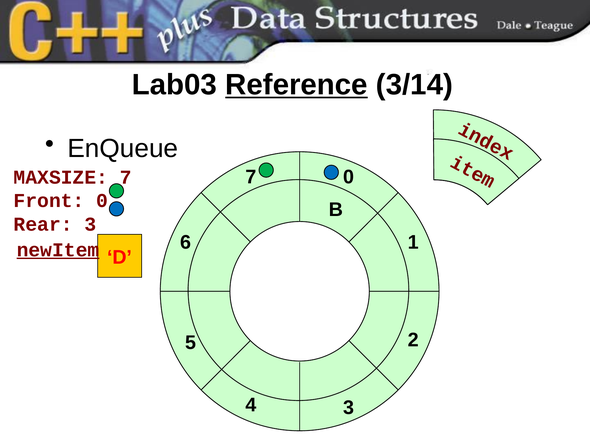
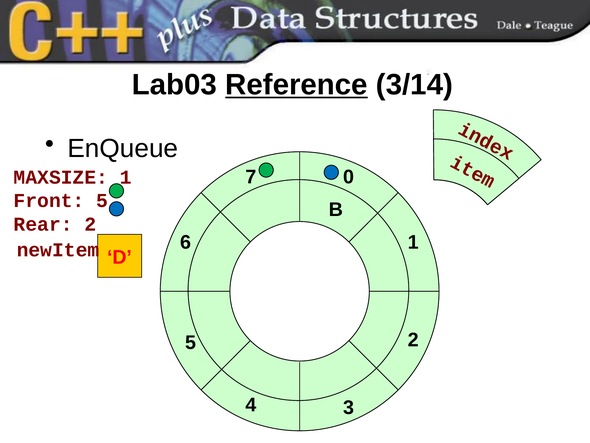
MAXSIZE 7: 7 -> 1 (126, 177)
Front 0: 0 -> 5 (102, 201)
Rear 3: 3 -> 2 (90, 224)
newItem underline: present -> none (58, 250)
